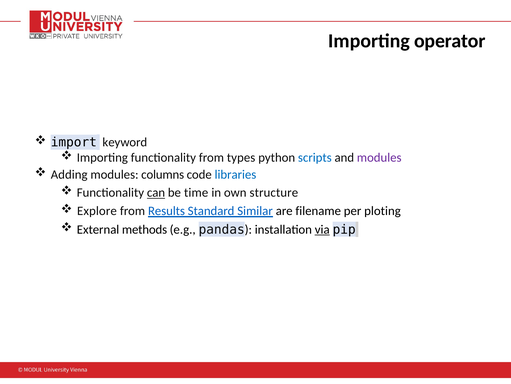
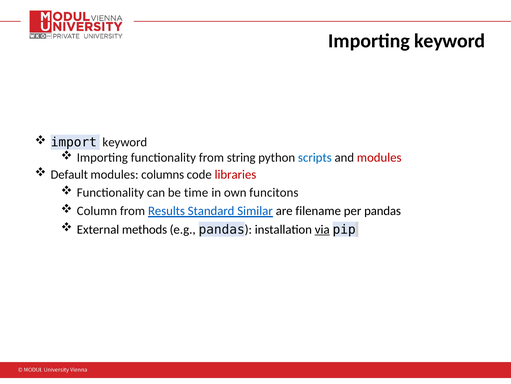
Importing operator: operator -> keyword (450, 41)
types: types -> string (241, 157)
modules colour: purple -> red (379, 157)
Adding: Adding -> Default (69, 174)
libraries colour: blue -> red (235, 174)
can underline: present -> none (156, 192)
structure: structure -> funcitons (274, 192)
Explore: Explore -> Column (97, 211)
per ploting: ploting -> pandas (383, 211)
